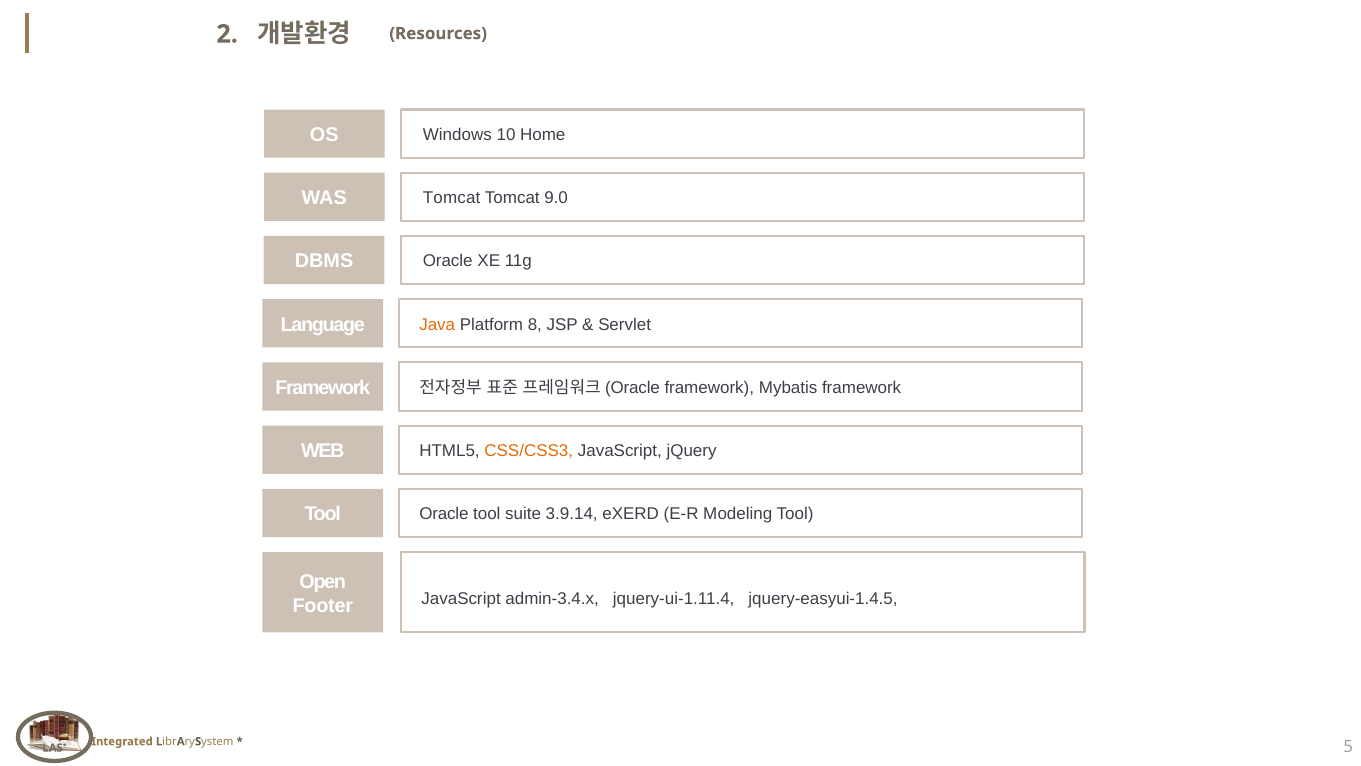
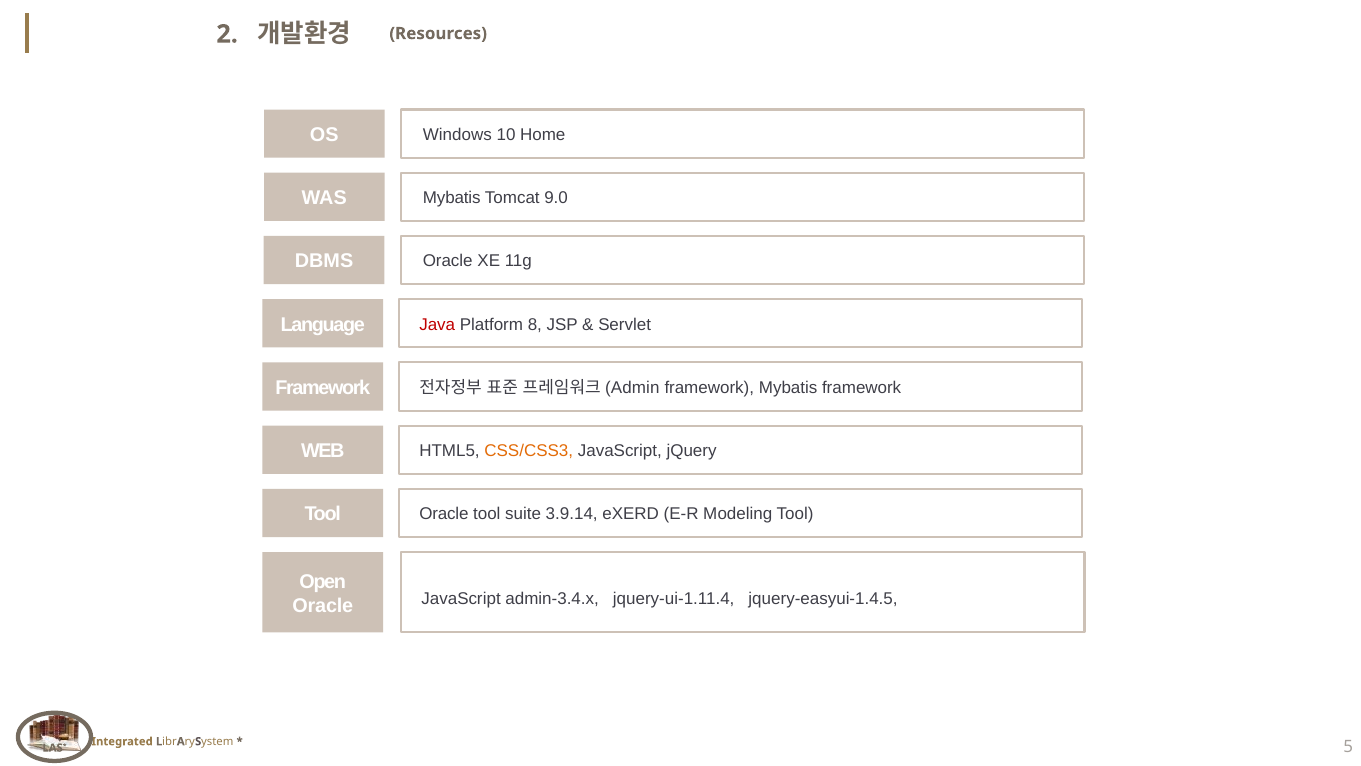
WAS Tomcat: Tomcat -> Mybatis (452, 198)
Java colour: orange -> red (437, 324)
Oracle: Oracle -> Admin (632, 387)
Footer: Footer -> Oracle (323, 605)
